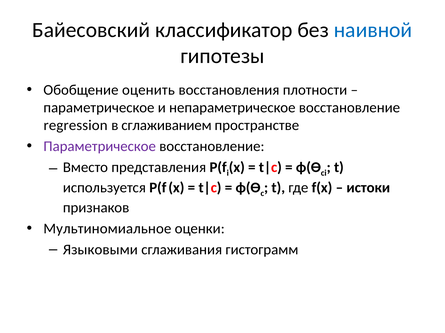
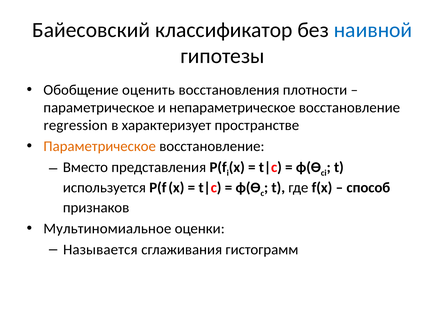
сглаживанием: сглаживанием -> характеризует (166, 126)
Параметрическое colour: purple -> orange (100, 147)
истоки: истоки -> способ (368, 188)
Языковыми: Языковыми -> Называется (100, 250)
